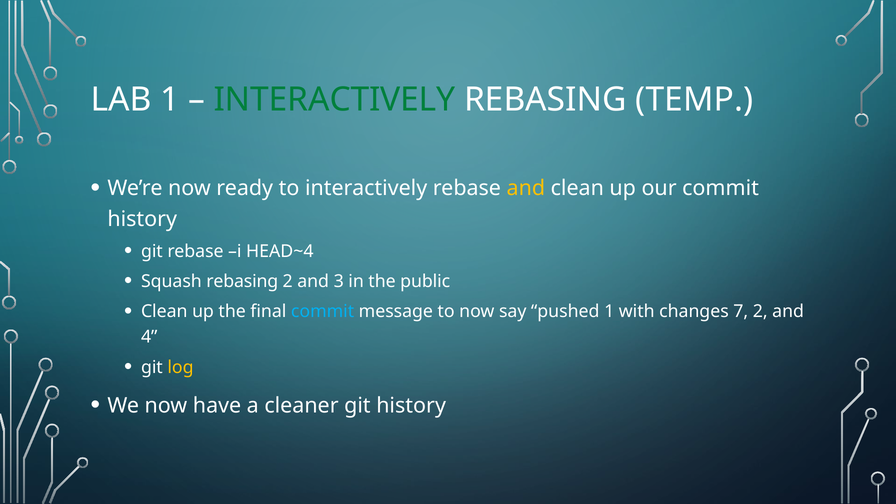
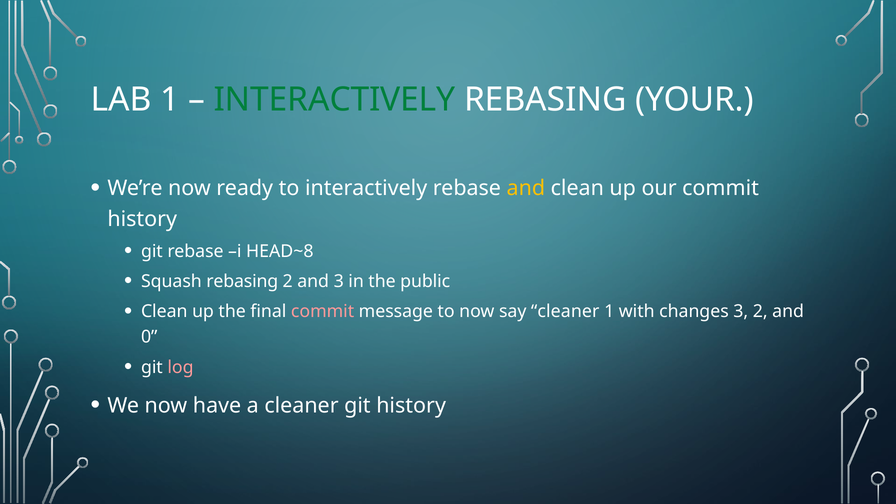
TEMP: TEMP -> YOUR (695, 100)
HEAD~4: HEAD~4 -> HEAD~8 (280, 251)
commit colour: light blue -> pink (323, 312)
say pushed: pushed -> cleaner (565, 312)
changes 7: 7 -> 3 (741, 312)
4: 4 -> 0 (149, 337)
log colour: yellow -> pink (180, 367)
